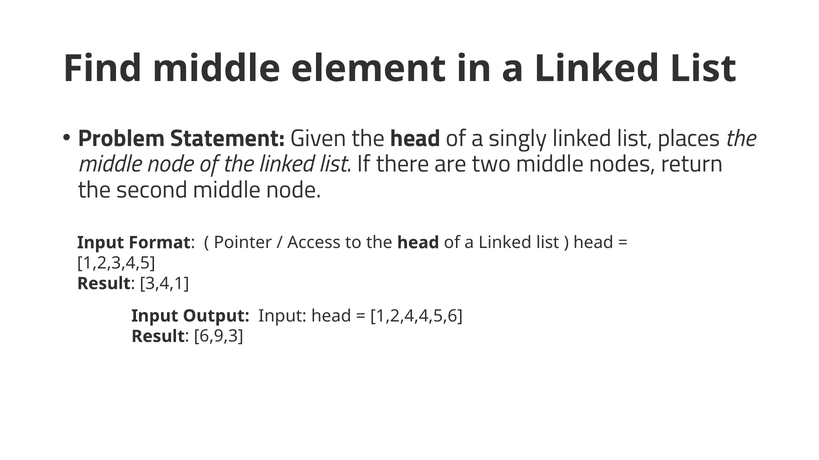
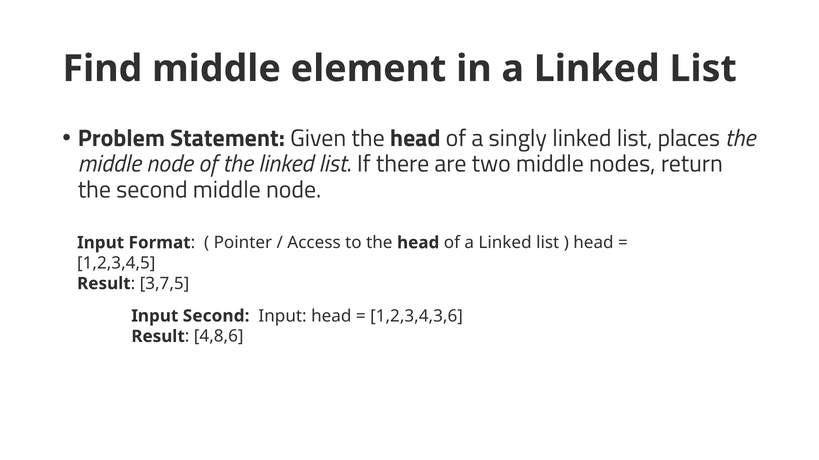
3,4,1: 3,4,1 -> 3,7,5 (164, 284)
Input Output: Output -> Second (216, 316)
1,2,4,4,5,6: 1,2,4,4,5,6 -> 1,2,3,4,3,6 (417, 316)
6,9,3: 6,9,3 -> 4,8,6 (219, 337)
